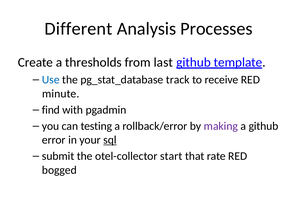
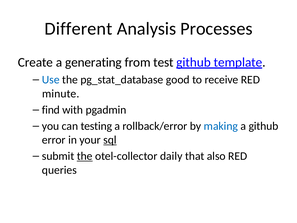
thresholds: thresholds -> generating (93, 62)
last: last -> test (163, 62)
track: track -> good (178, 80)
making colour: purple -> blue (221, 126)
the underline: none -> present (85, 156)
start: start -> daily (171, 156)
rate: rate -> also (216, 156)
bogged: bogged -> queries (59, 170)
